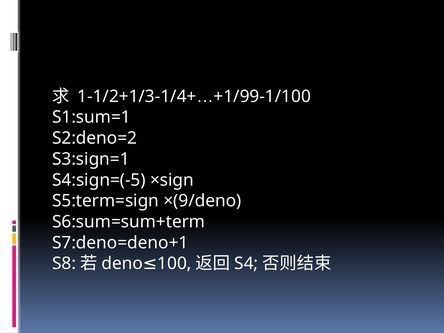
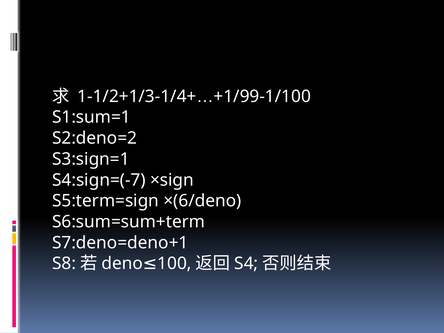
S4:sign=(-5: S4:sign=(-5 -> S4:sign=(-7 (99, 180)
×(9/deno: ×(9/deno -> ×(6/deno (202, 201)
